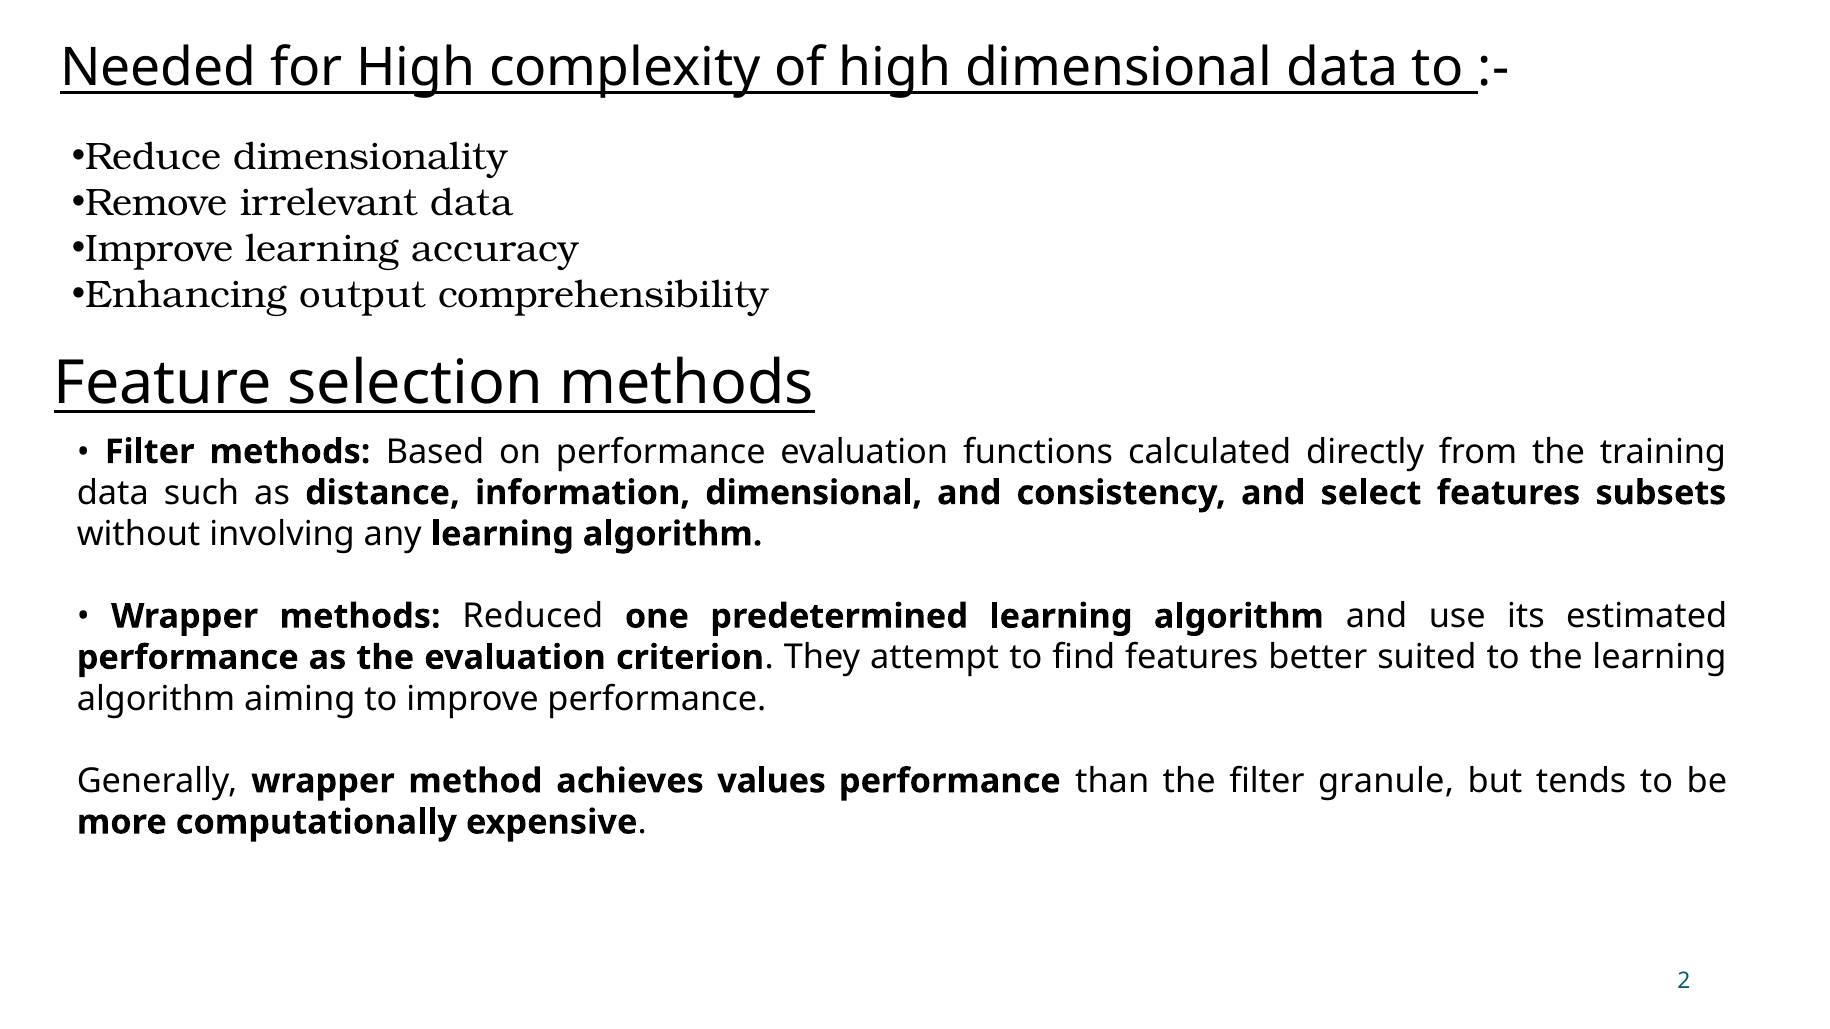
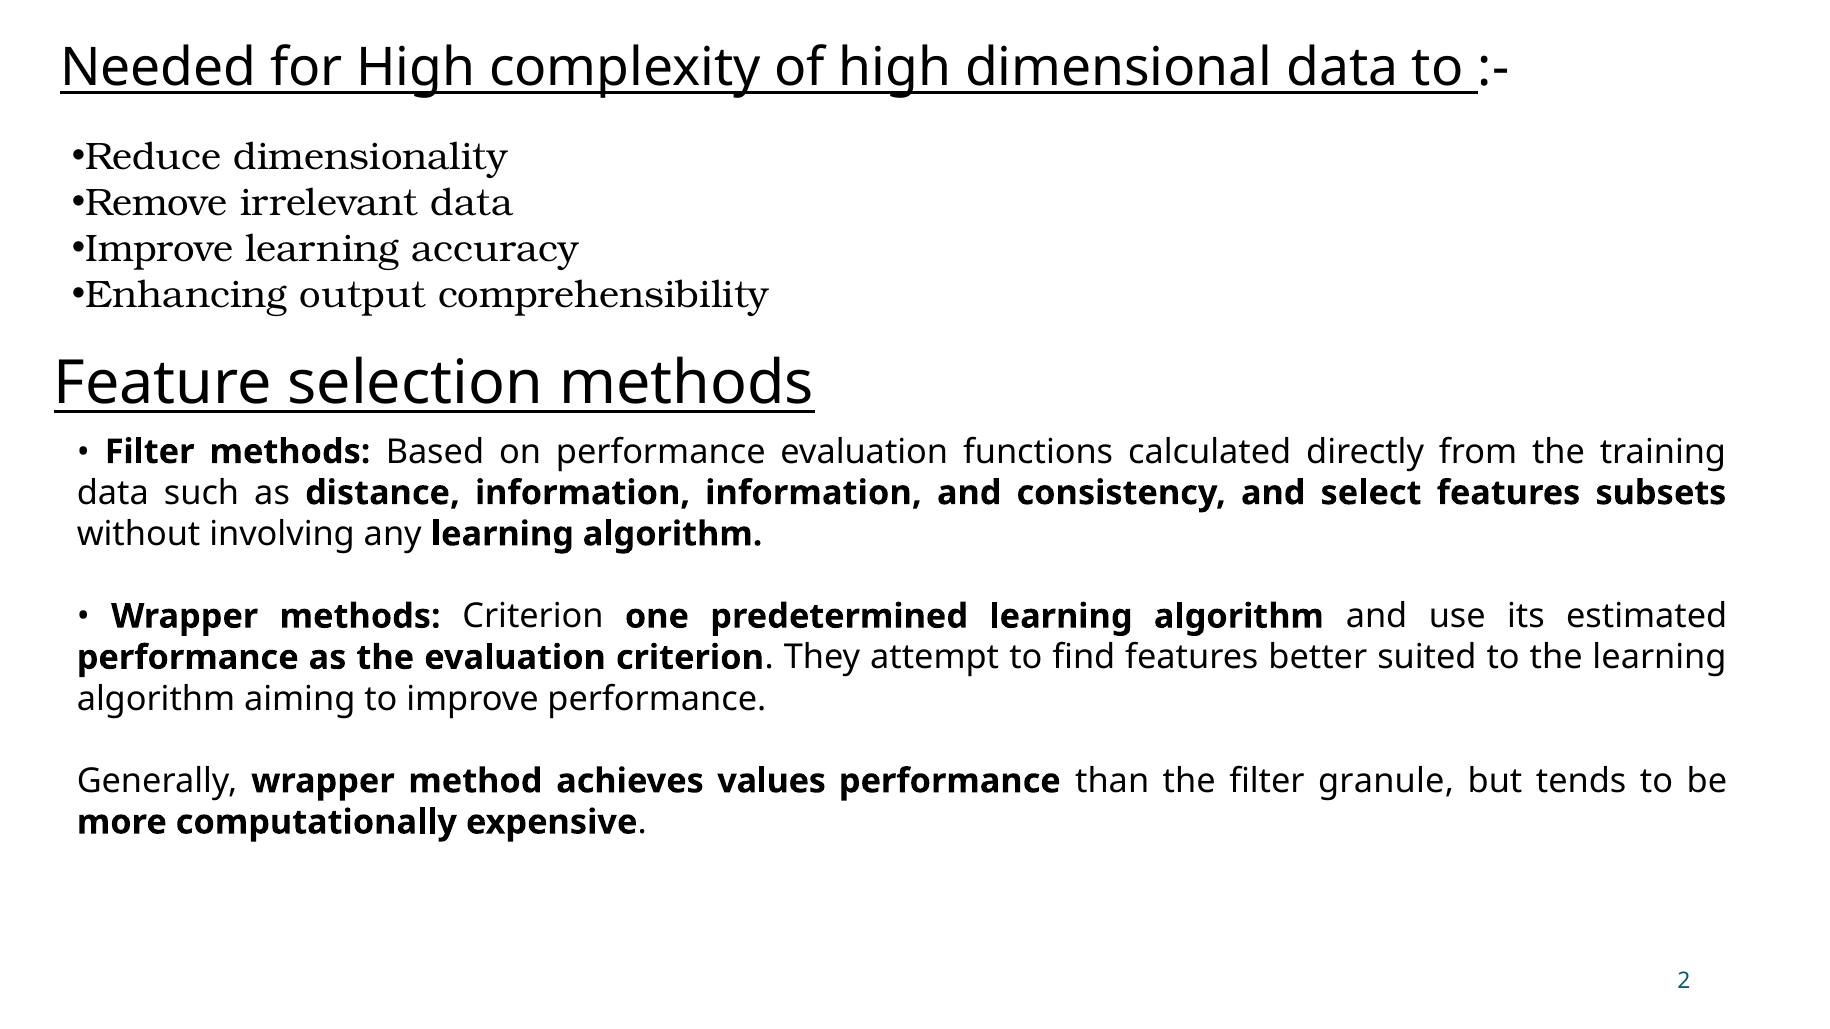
information dimensional: dimensional -> information (813, 493)
methods Reduced: Reduced -> Criterion (533, 617)
